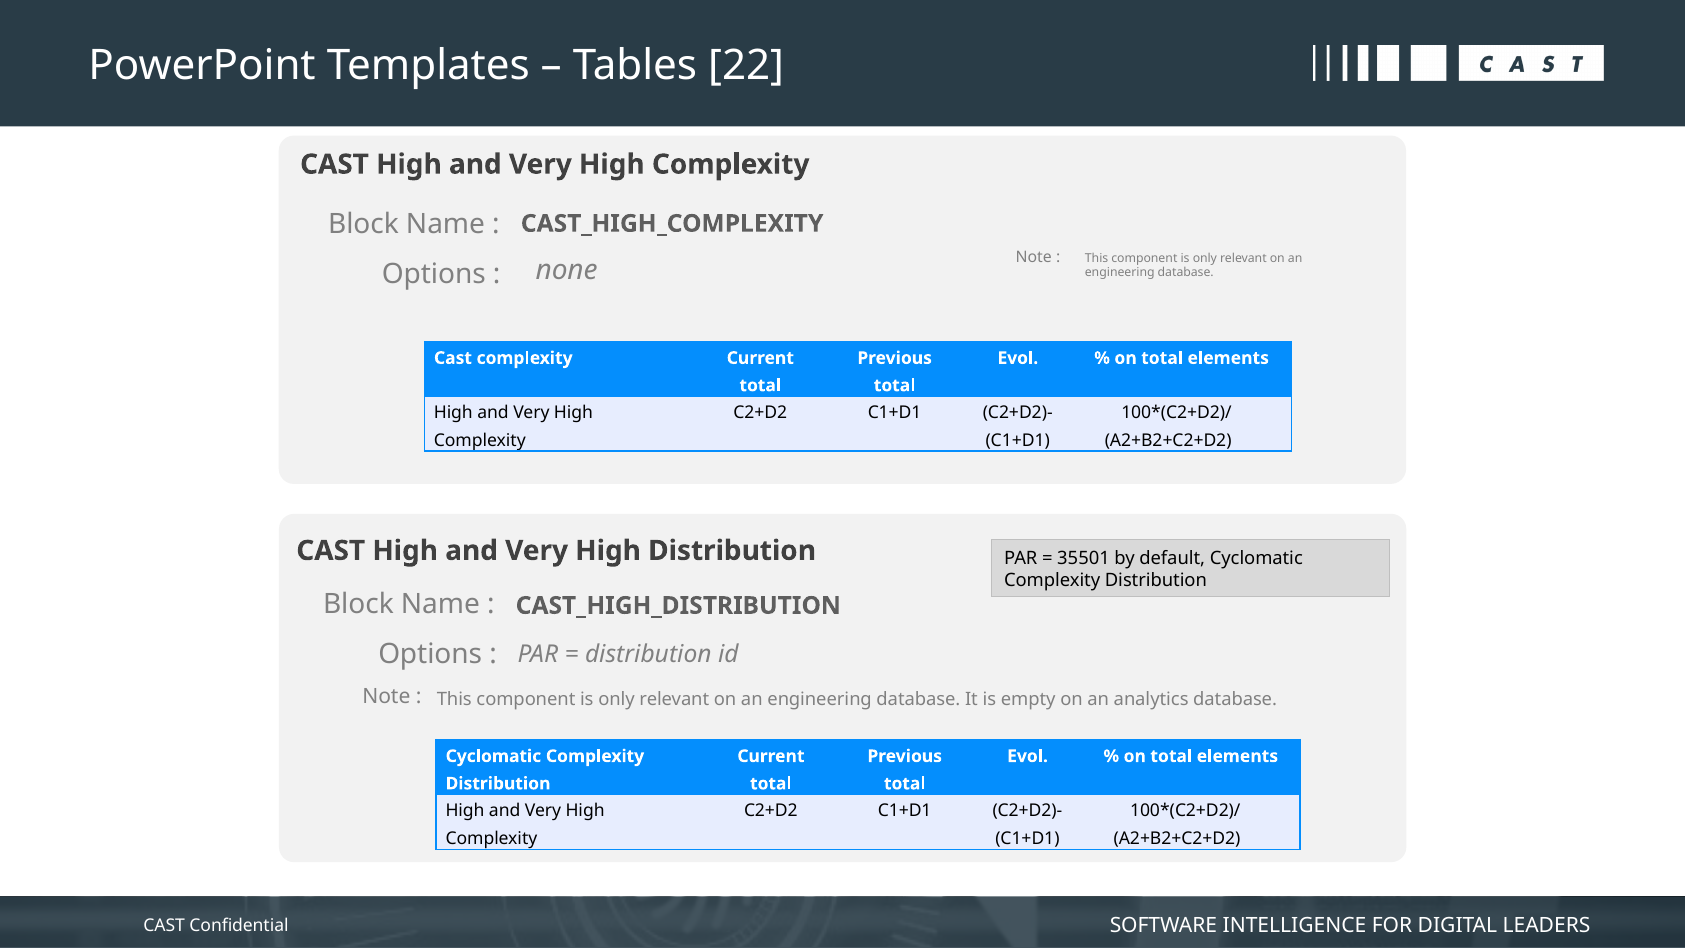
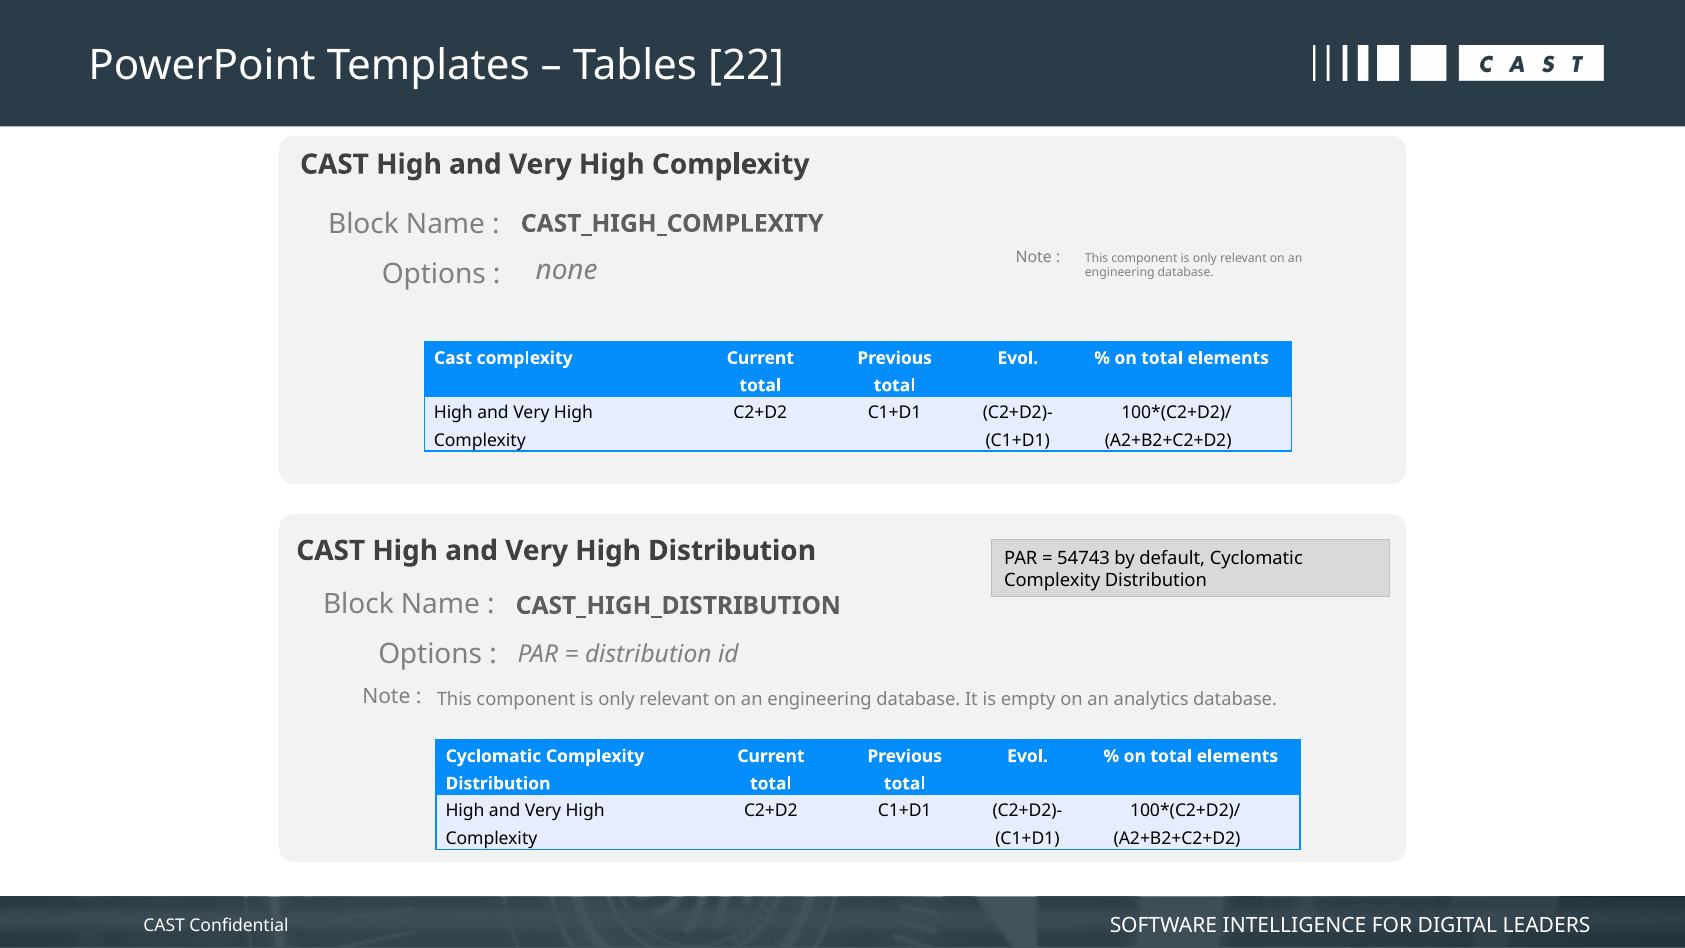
35501: 35501 -> 54743 (1084, 558)
